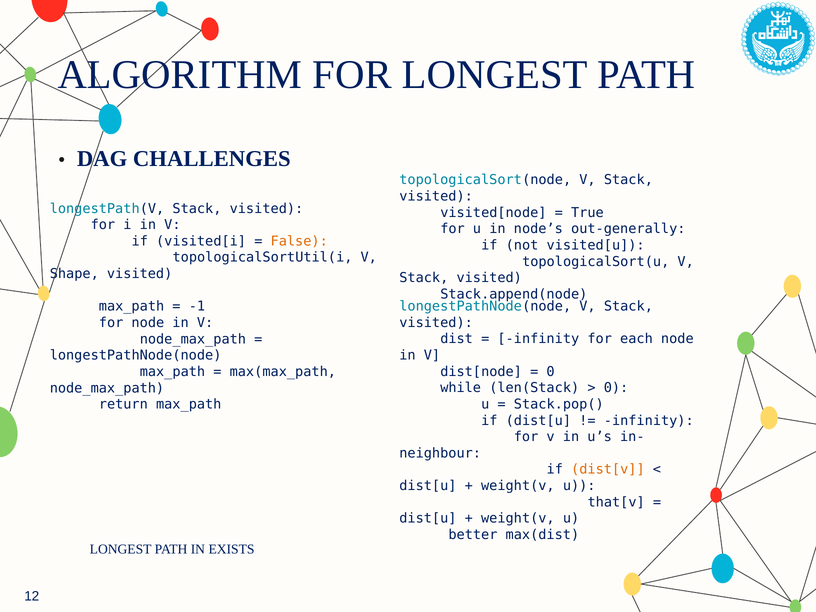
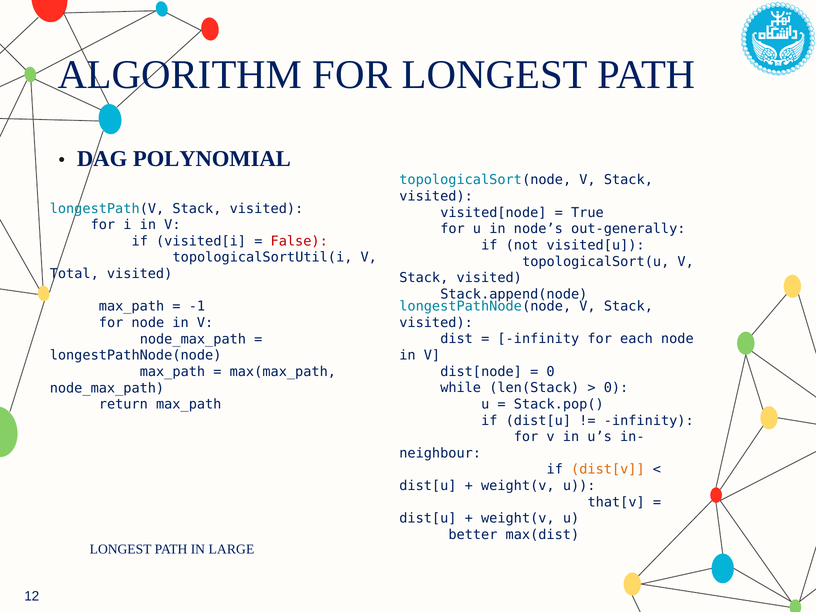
CHALLENGES: CHALLENGES -> POLYNOMIAL (212, 159)
False colour: orange -> red (299, 241)
Shape: Shape -> Total (74, 274)
EXISTS: EXISTS -> LARGE (231, 549)
